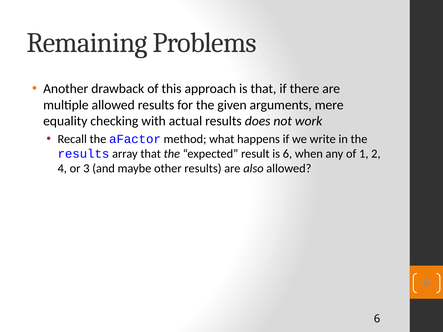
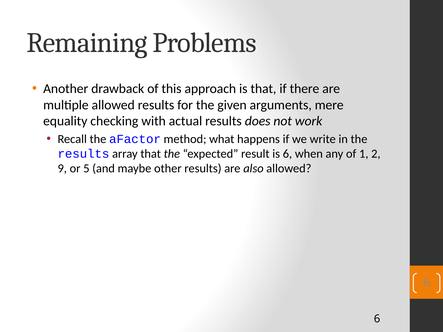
4: 4 -> 9 (62, 169)
3: 3 -> 5 (86, 169)
